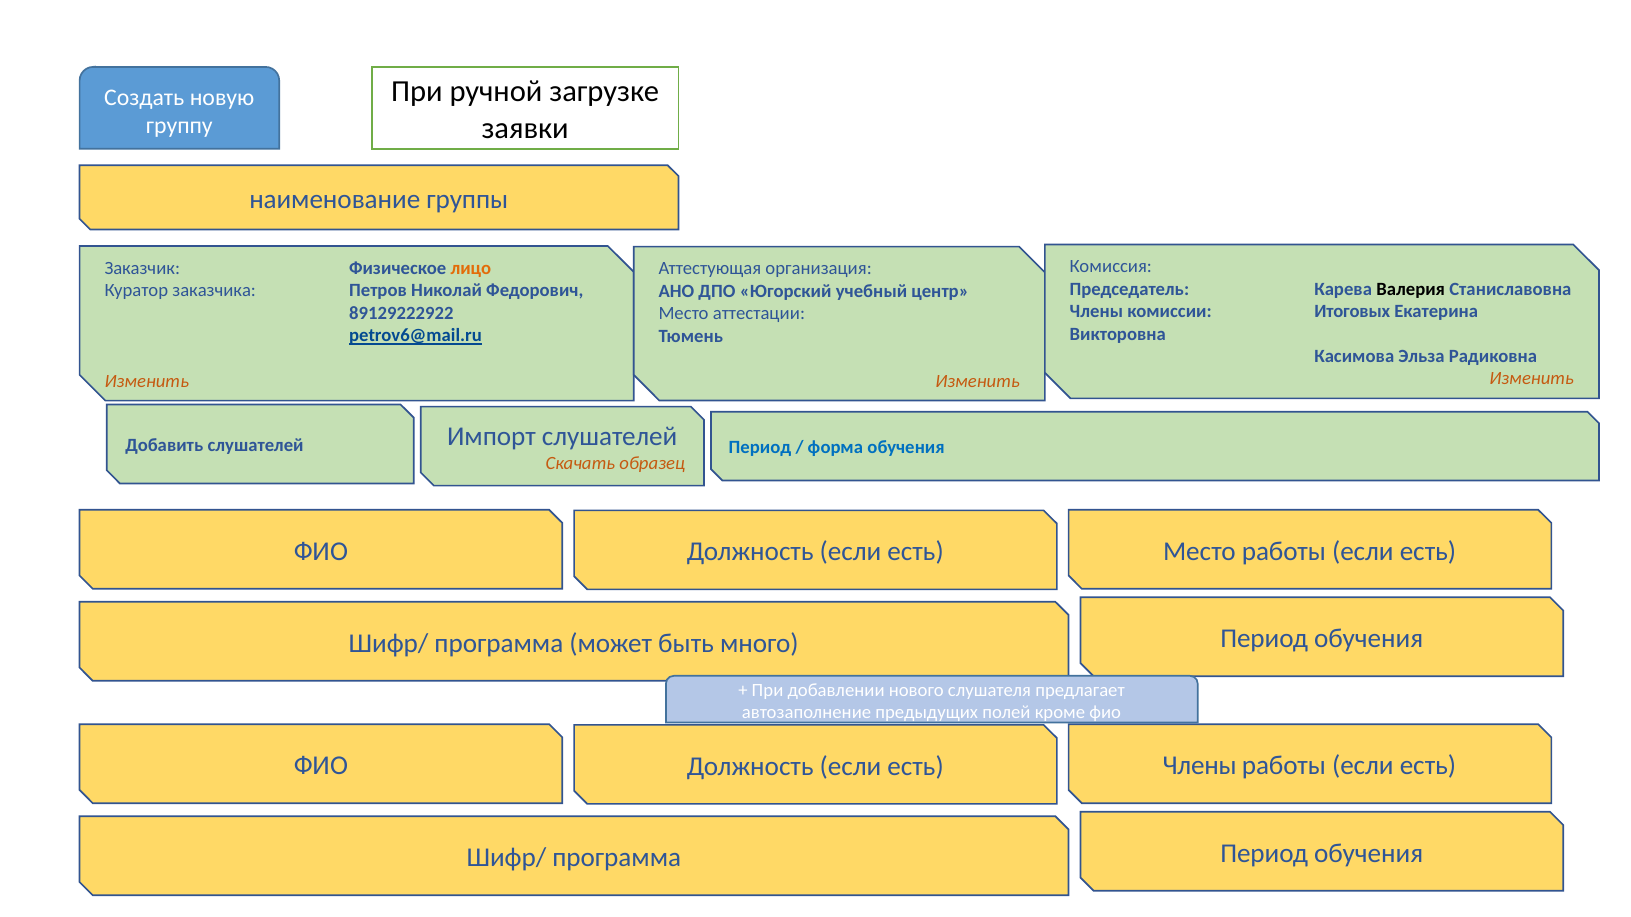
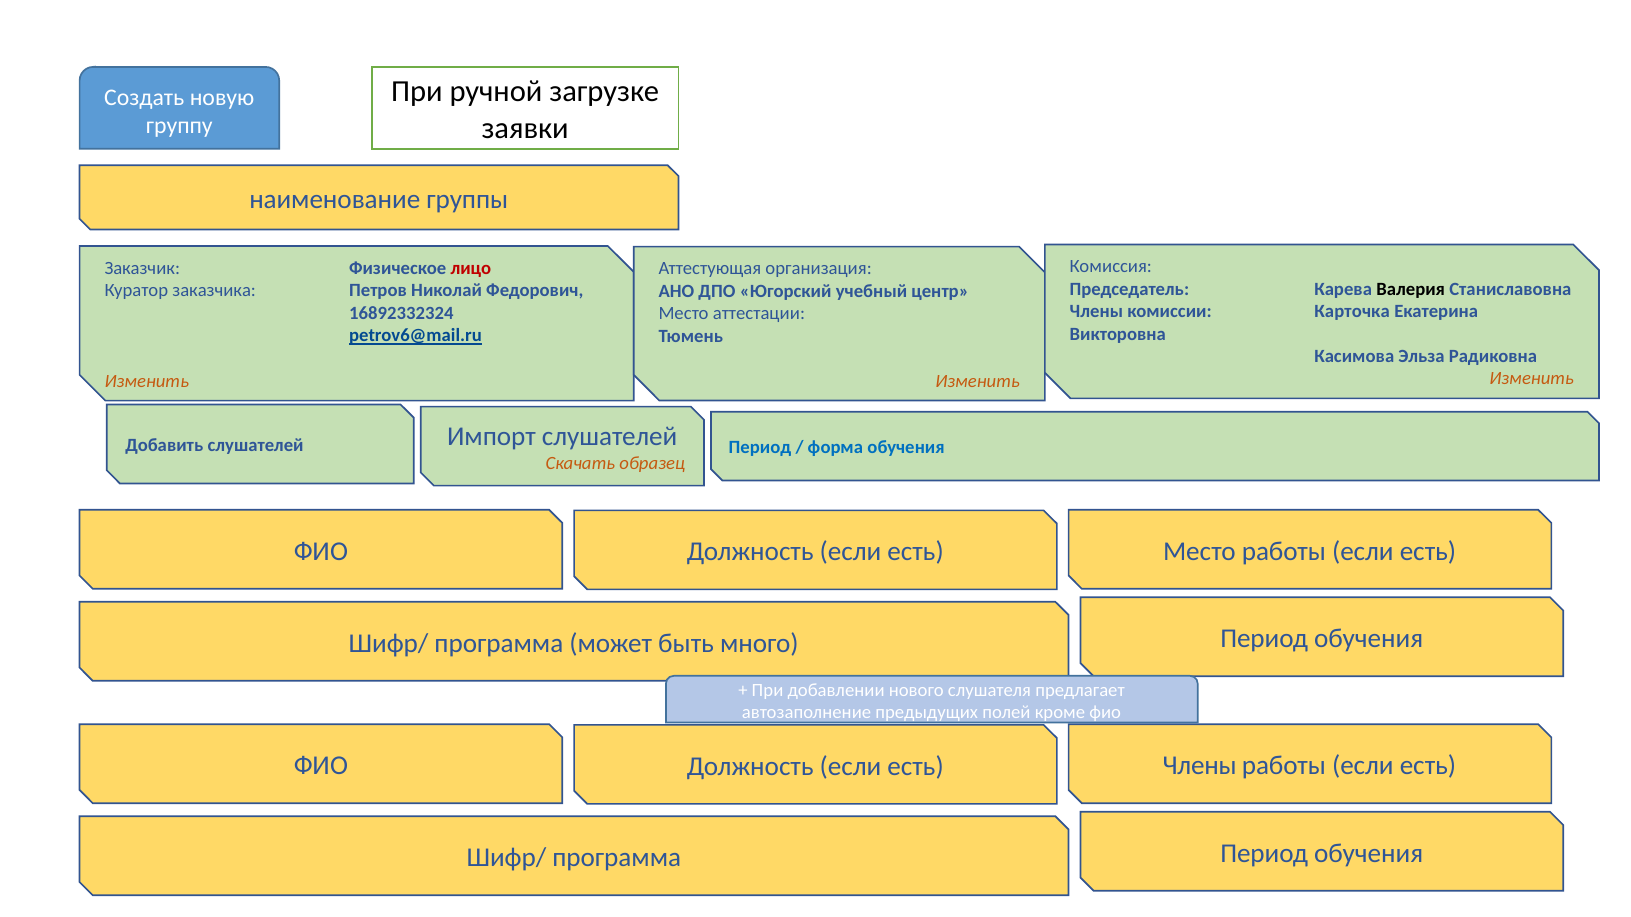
лицо colour: orange -> red (471, 268)
Итоговых: Итоговых -> Карточка (1352, 312)
89129222922: 89129222922 -> 16892332324 (401, 313)
